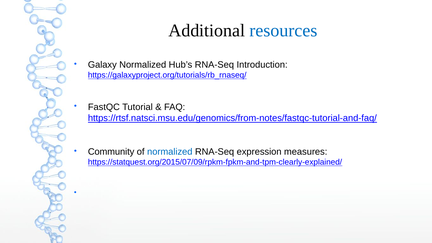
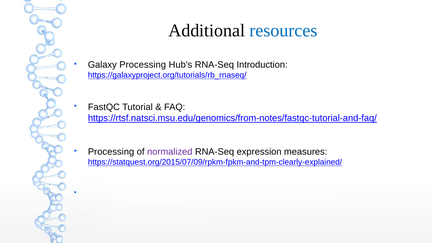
Galaxy Normalized: Normalized -> Processing (143, 65)
Community: Community -> Processing (111, 152)
normalized colour: blue -> purple (170, 152)
